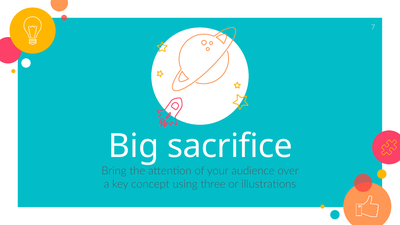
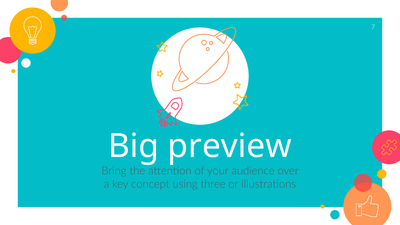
sacrifice: sacrifice -> preview (230, 146)
